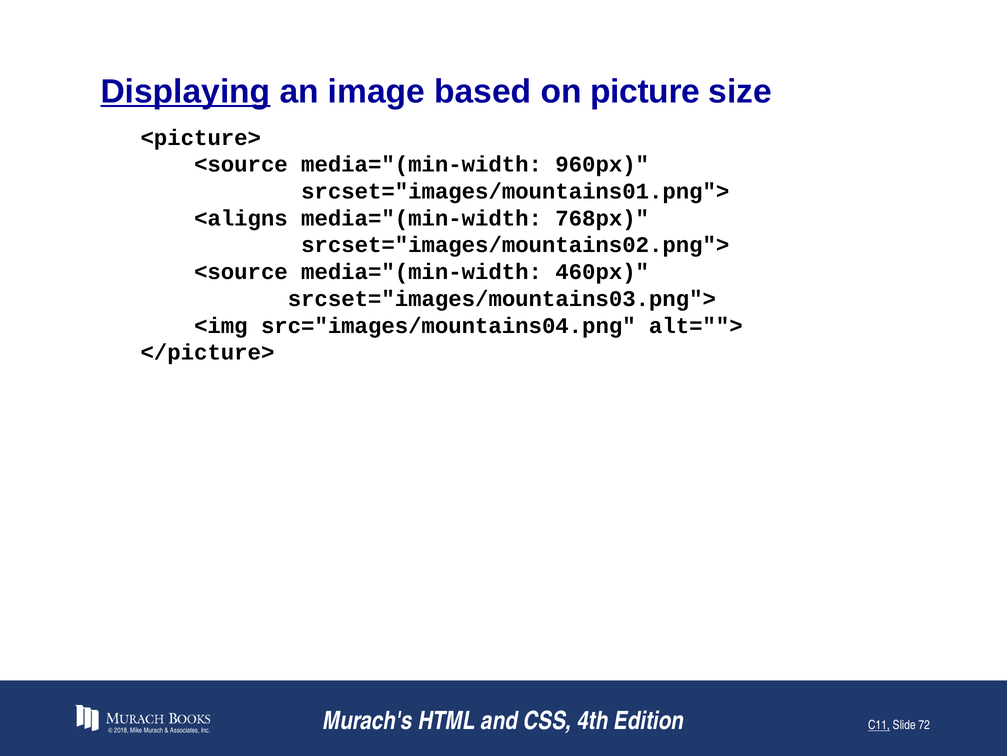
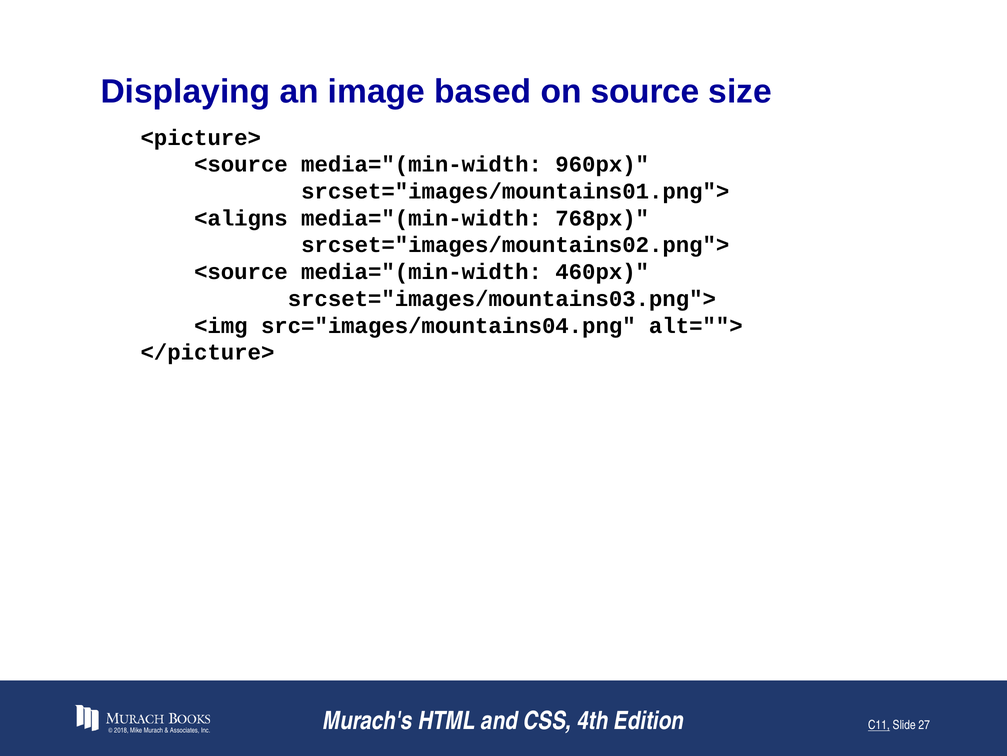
Displaying underline: present -> none (185, 91)
picture: picture -> source (645, 91)
72: 72 -> 27 (924, 725)
